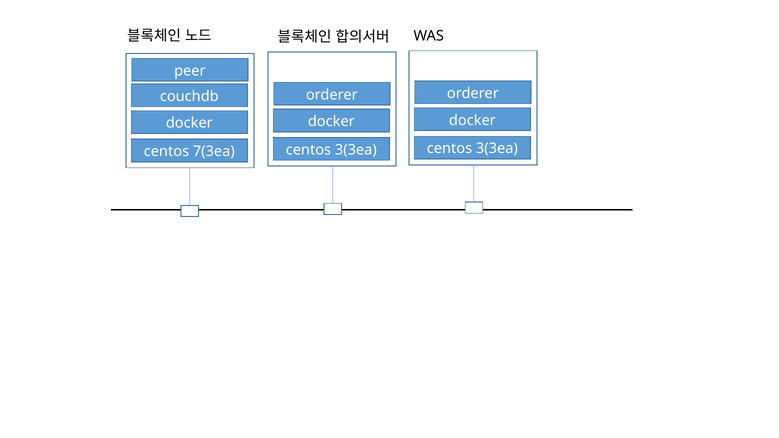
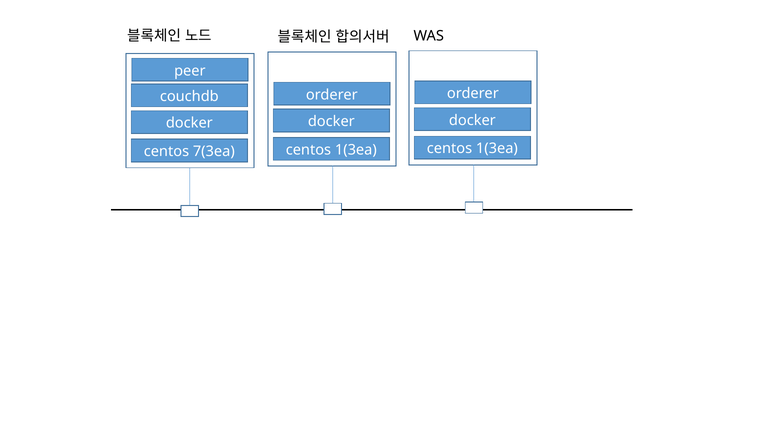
3(3ea: 3(3ea -> 1(3ea (497, 149)
3(3ea: 3(3ea -> 1(3ea (356, 150)
